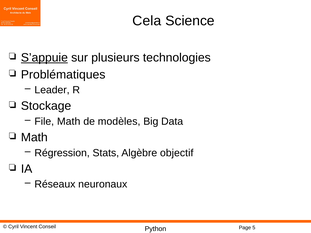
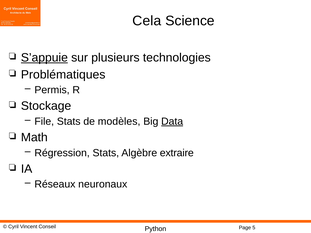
Leader: Leader -> Permis (52, 90)
File Math: Math -> Stats (69, 122)
Data underline: none -> present (172, 122)
objectif: objectif -> extraire (177, 153)
